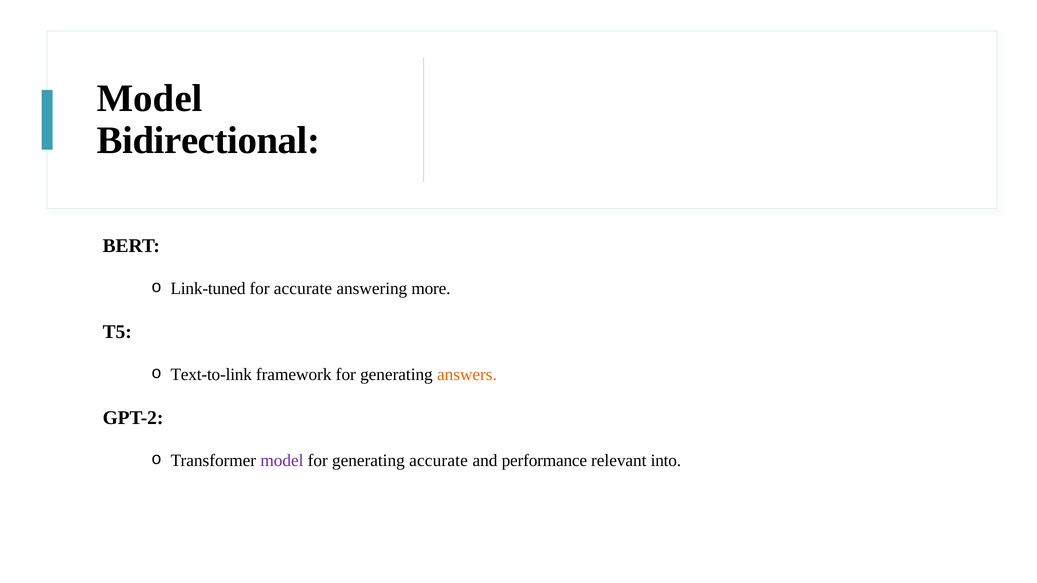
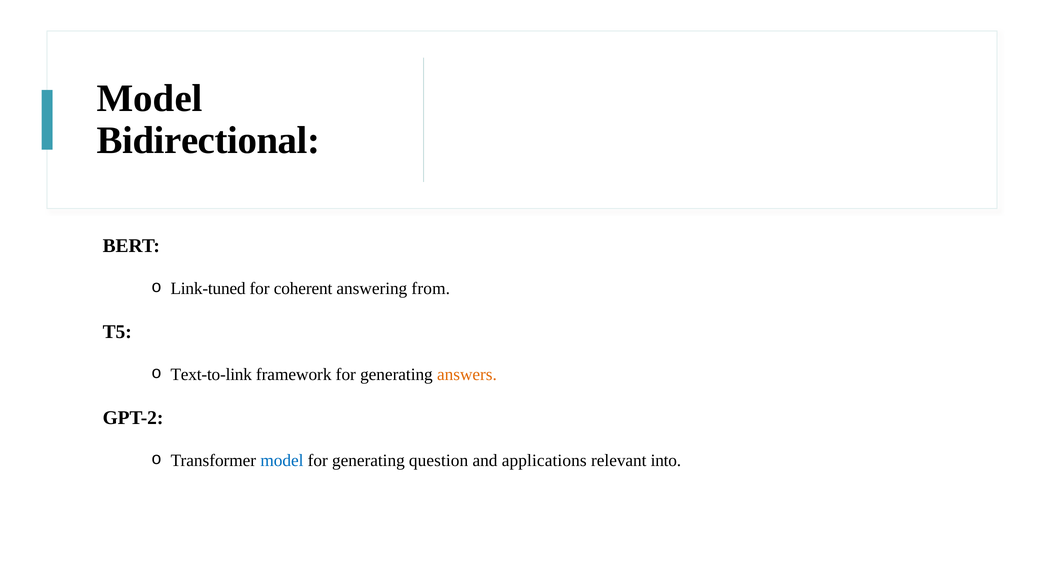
for accurate: accurate -> coherent (303, 289)
more: more -> from (431, 289)
model colour: purple -> blue (282, 461)
generating accurate: accurate -> question (439, 461)
performance: performance -> applications (544, 461)
